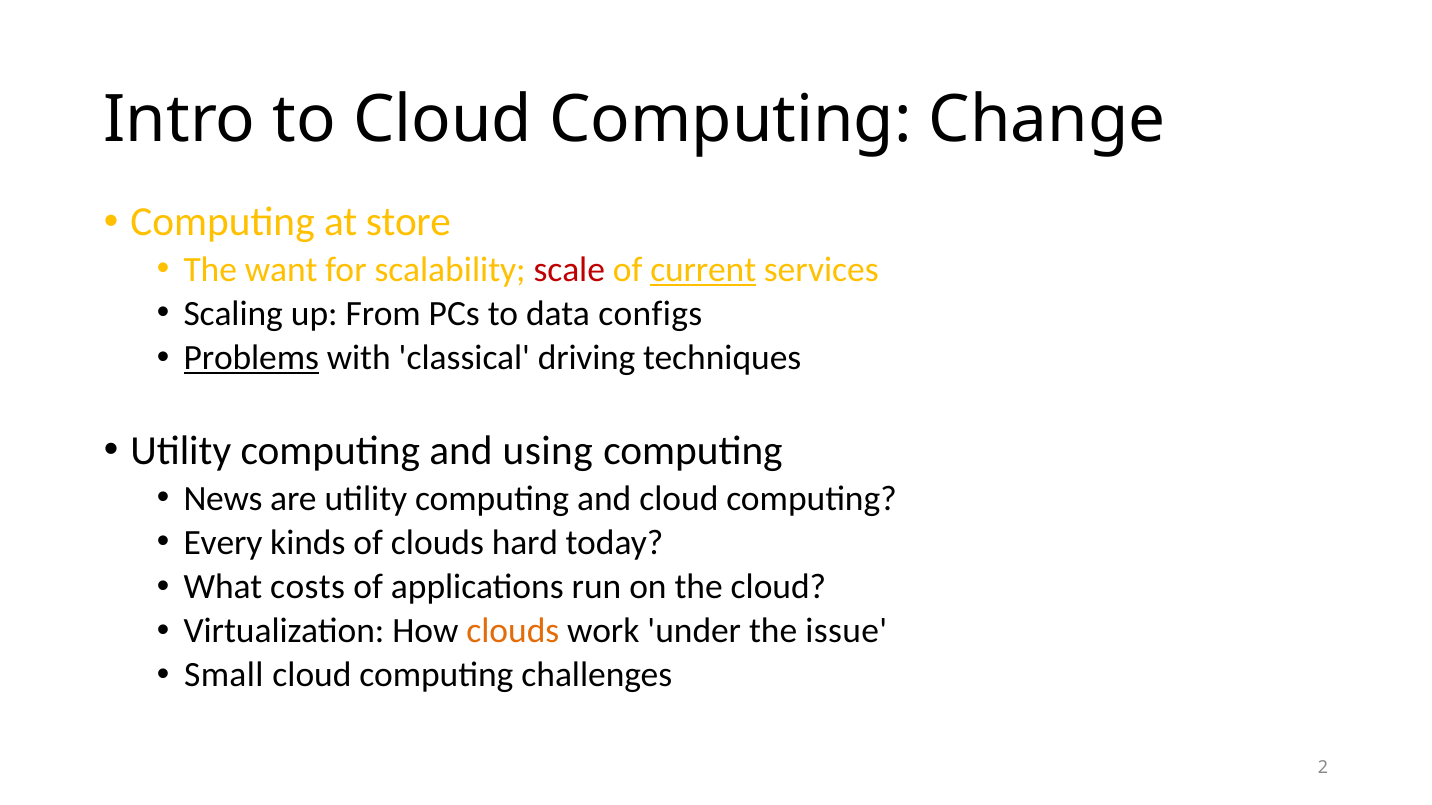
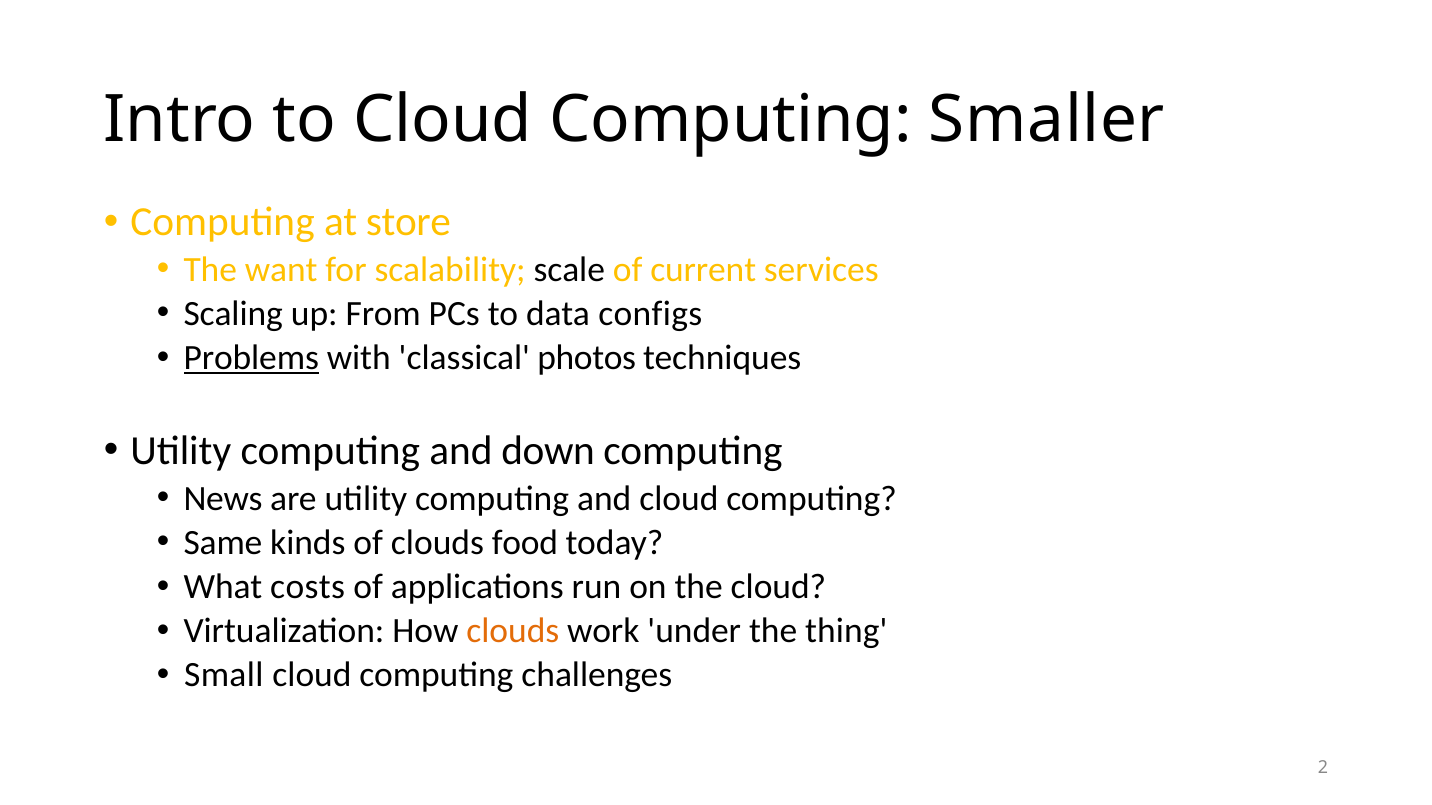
Change: Change -> Smaller (1047, 120)
scale colour: red -> black (569, 270)
current underline: present -> none (703, 270)
driving: driving -> photos (587, 358)
using: using -> down (548, 451)
Every: Every -> Same (223, 543)
hard: hard -> food (525, 543)
issue: issue -> thing (846, 631)
